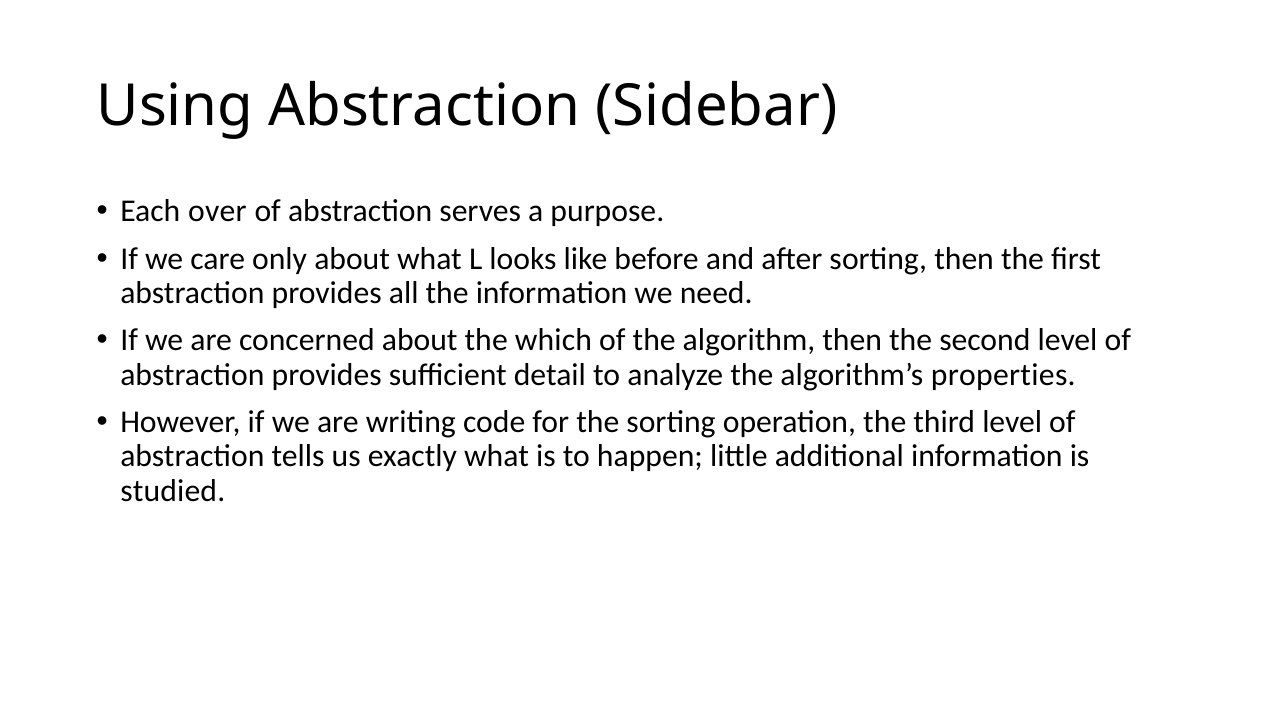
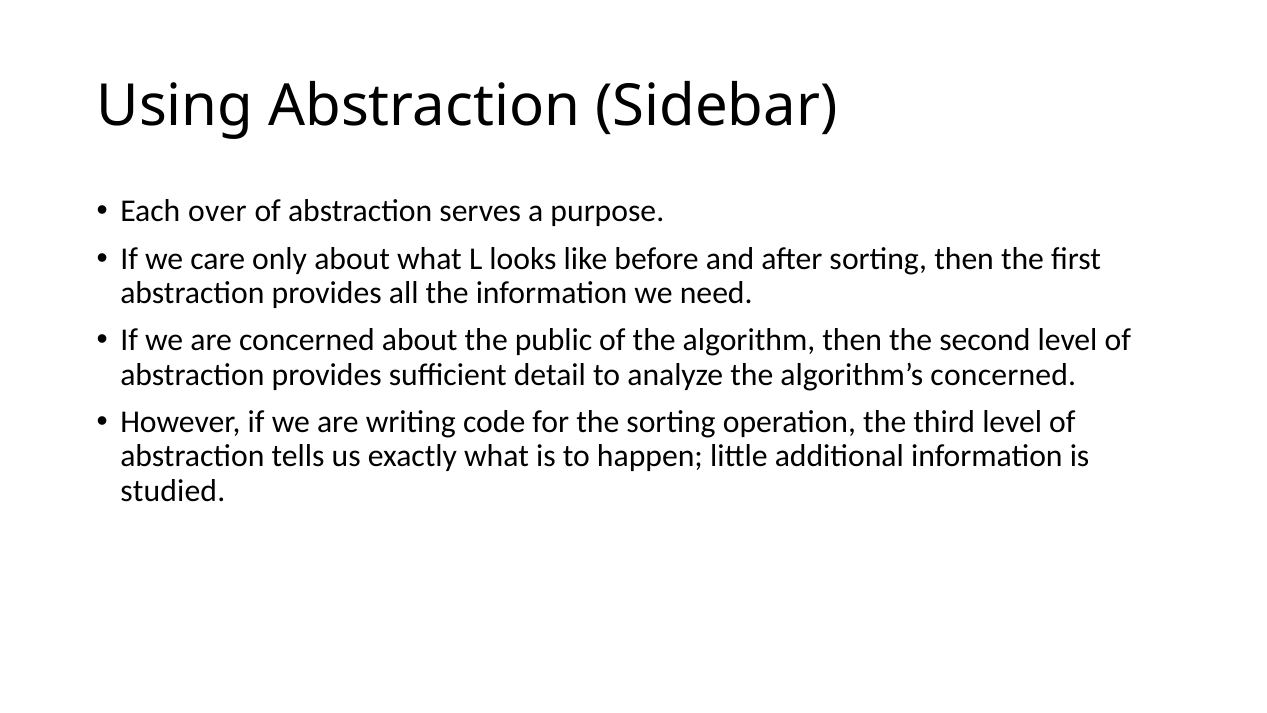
which: which -> public (553, 340)
algorithm’s properties: properties -> concerned (1003, 375)
